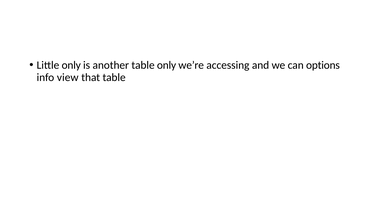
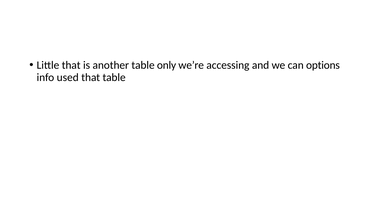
Little only: only -> that (71, 65)
view: view -> used (68, 77)
